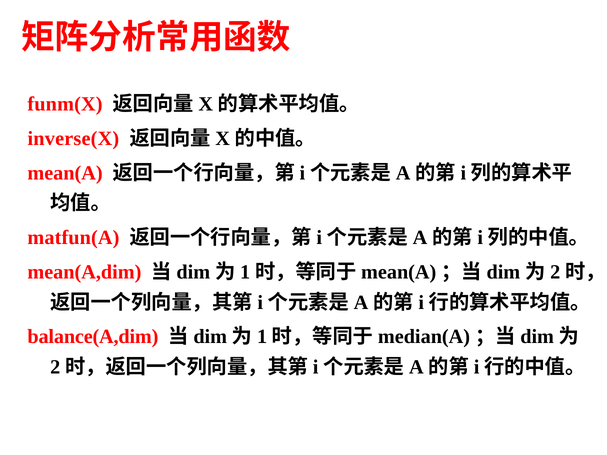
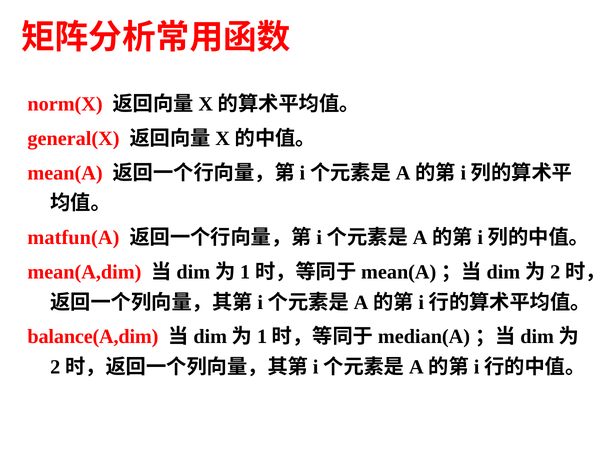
funm(X: funm(X -> norm(X (65, 104)
inverse(X: inverse(X -> general(X (73, 139)
